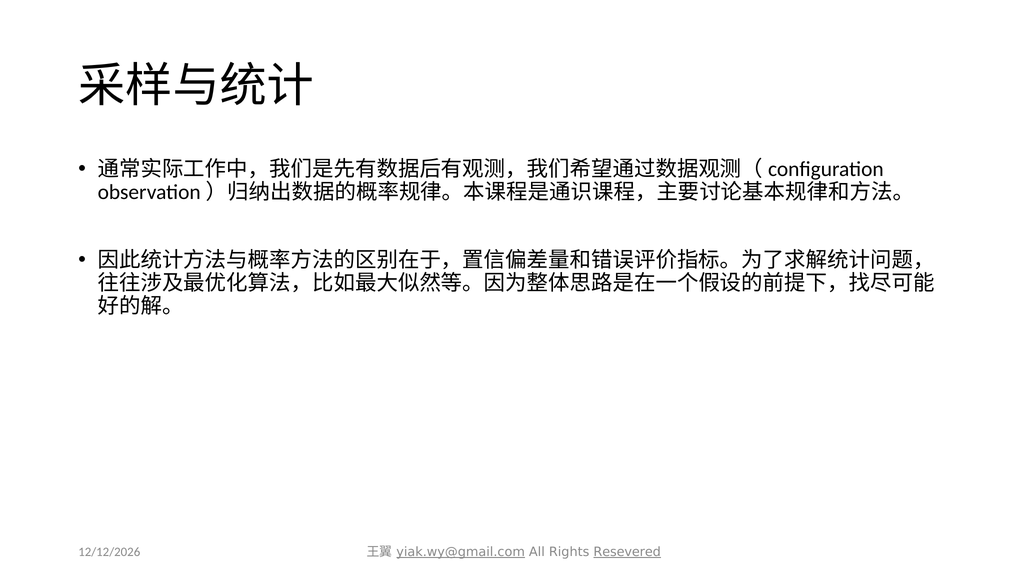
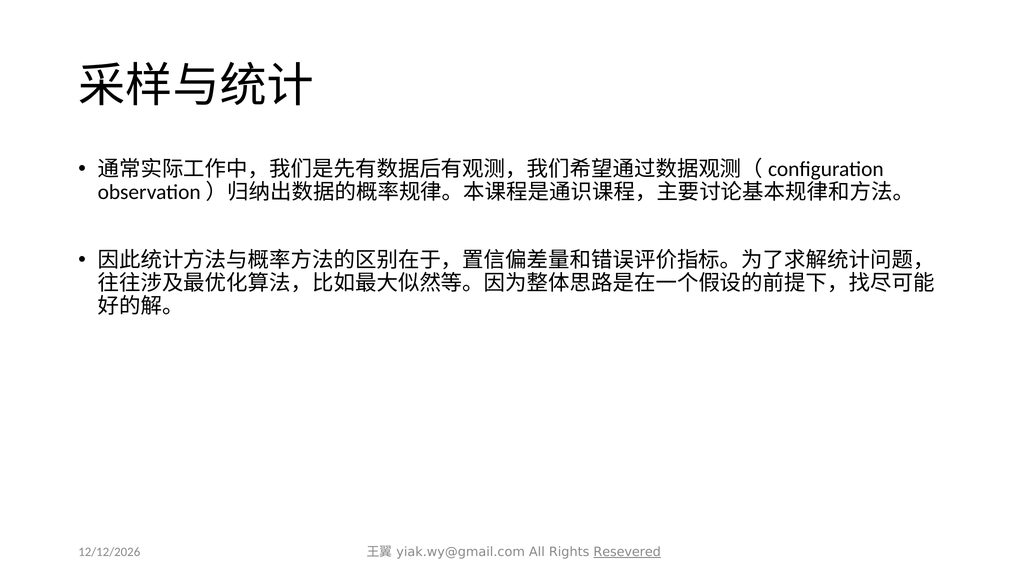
yiak.wy@gmail.com underline: present -> none (461, 552)
